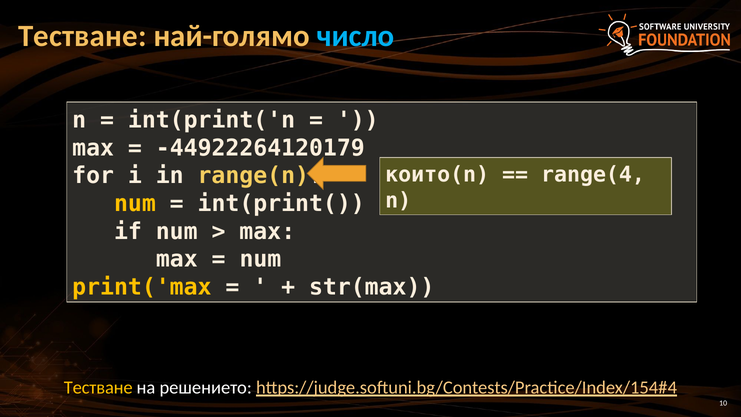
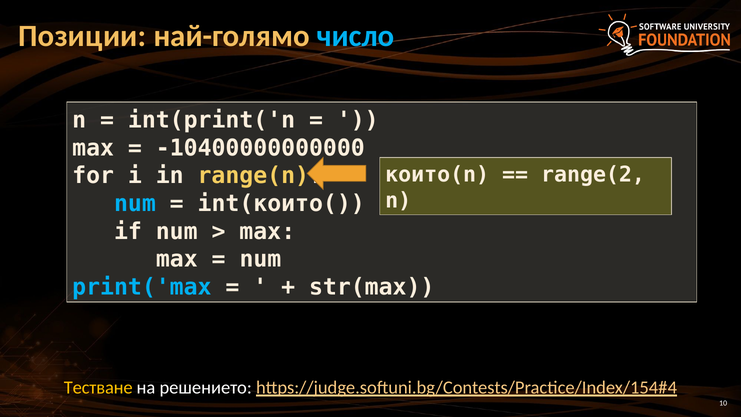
Тестване: Тестване -> Позиции (82, 36)
-44922264120179: -44922264120179 -> -10400000000000 (260, 148)
range(4: range(4 -> range(2 (593, 175)
num colour: yellow -> light blue (135, 204)
int(print(: int(print( -> int(които( (281, 204)
print('max colour: yellow -> light blue (142, 287)
